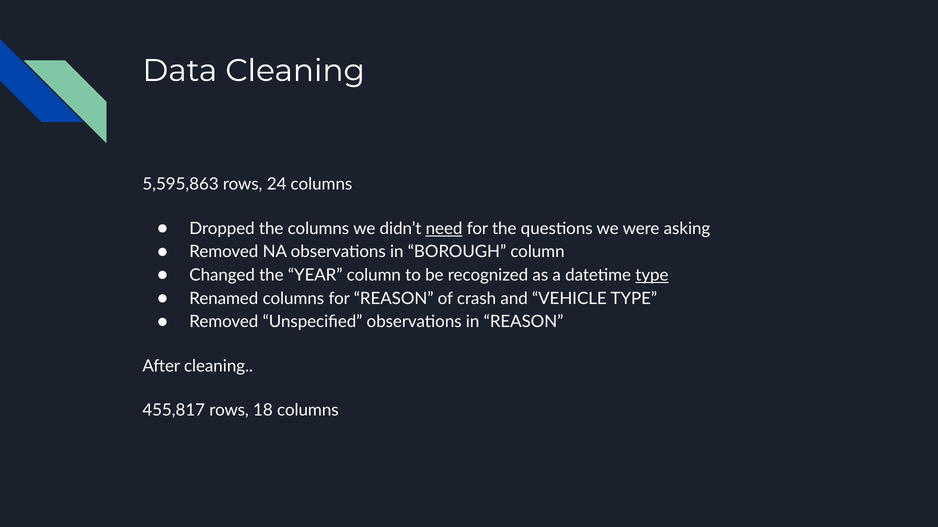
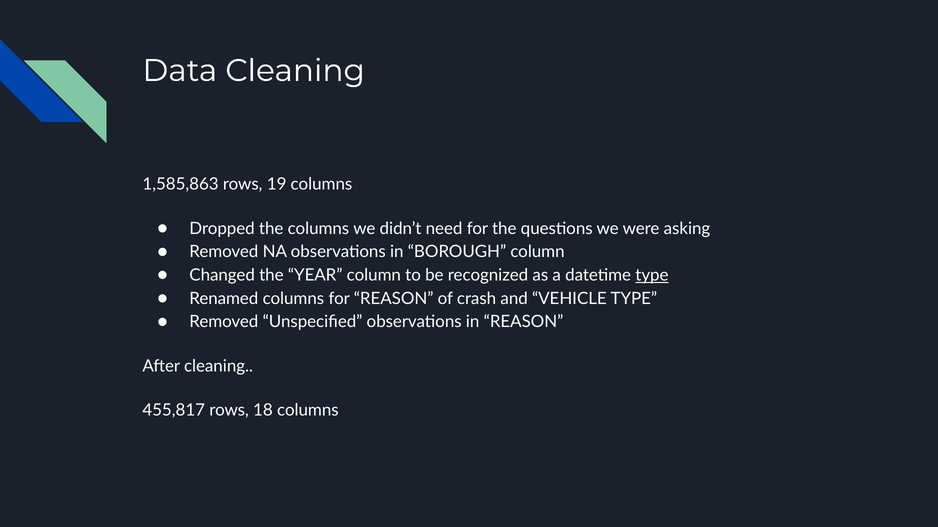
5,595,863: 5,595,863 -> 1,585,863 (181, 185)
24: 24 -> 19 (277, 185)
need underline: present -> none (444, 229)
